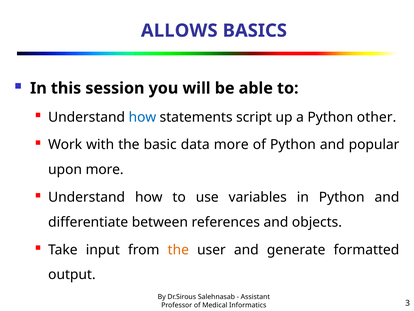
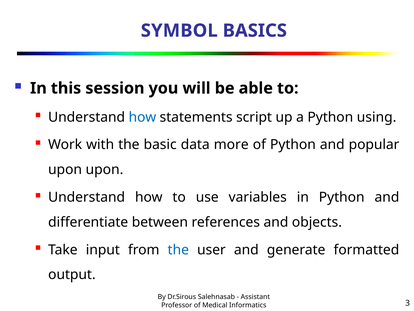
ALLOWS: ALLOWS -> SYMBOL (179, 31)
other: other -> using (377, 117)
upon more: more -> upon (105, 169)
the colour: orange -> blue (178, 249)
